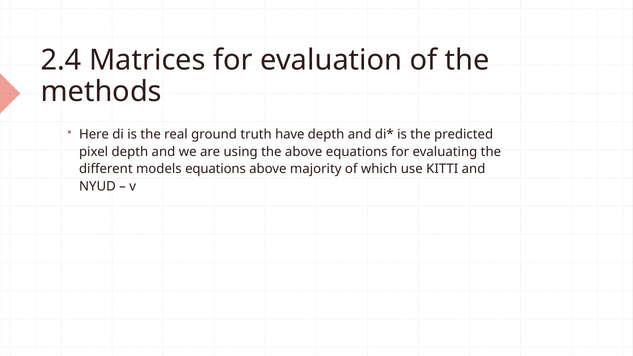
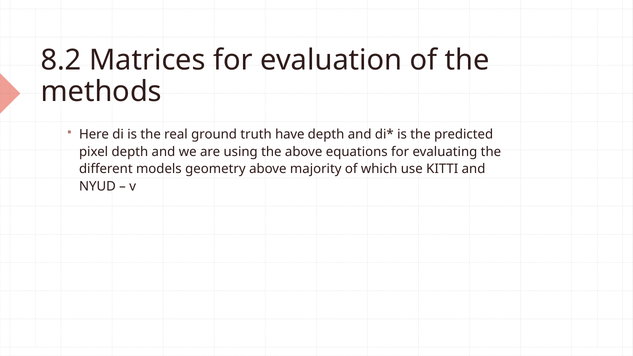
2.4: 2.4 -> 8.2 (61, 60)
models equations: equations -> geometry (215, 169)
